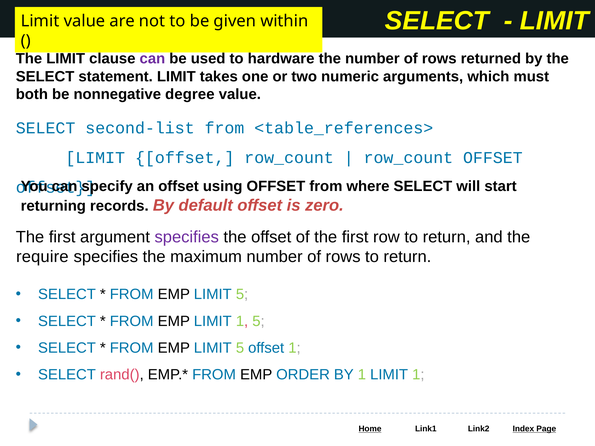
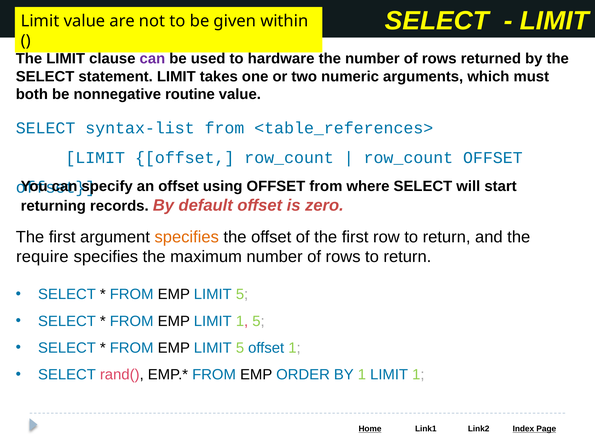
degree: degree -> routine (190, 94)
second-list: second-list -> syntax-list (140, 128)
specifies colour: purple -> orange (187, 237)
